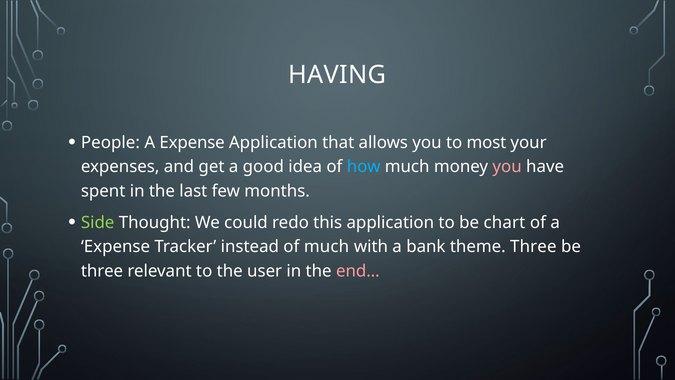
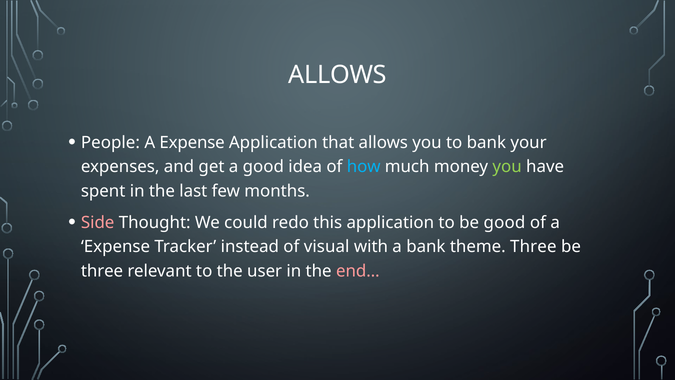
HAVING: HAVING -> ALLOWS (338, 75)
to most: most -> bank (486, 142)
you colour: pink -> light green (507, 167)
Side colour: light green -> pink (98, 222)
be chart: chart -> good (504, 222)
of much: much -> visual (327, 247)
